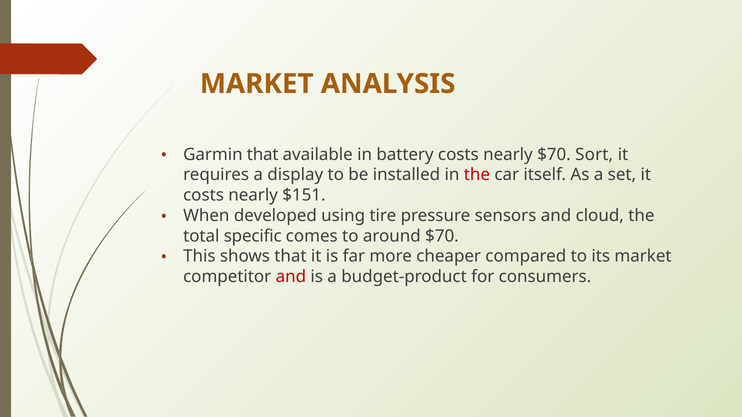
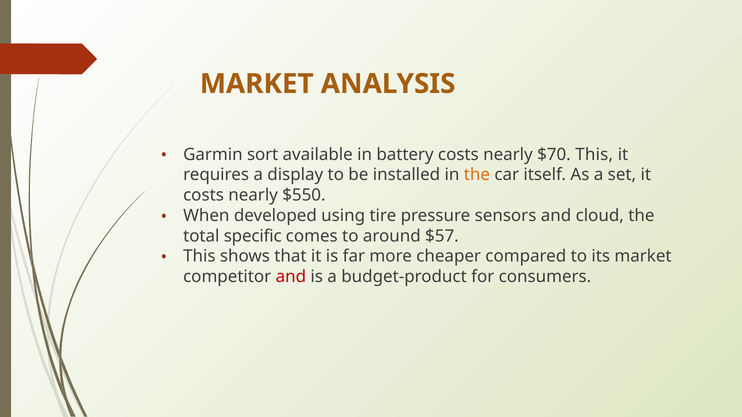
Garmin that: that -> sort (263, 155)
$70 Sort: Sort -> This (594, 155)
the colour: red -> orange (477, 175)
$151: $151 -> $550 (304, 195)
around $70: $70 -> $57 (442, 236)
